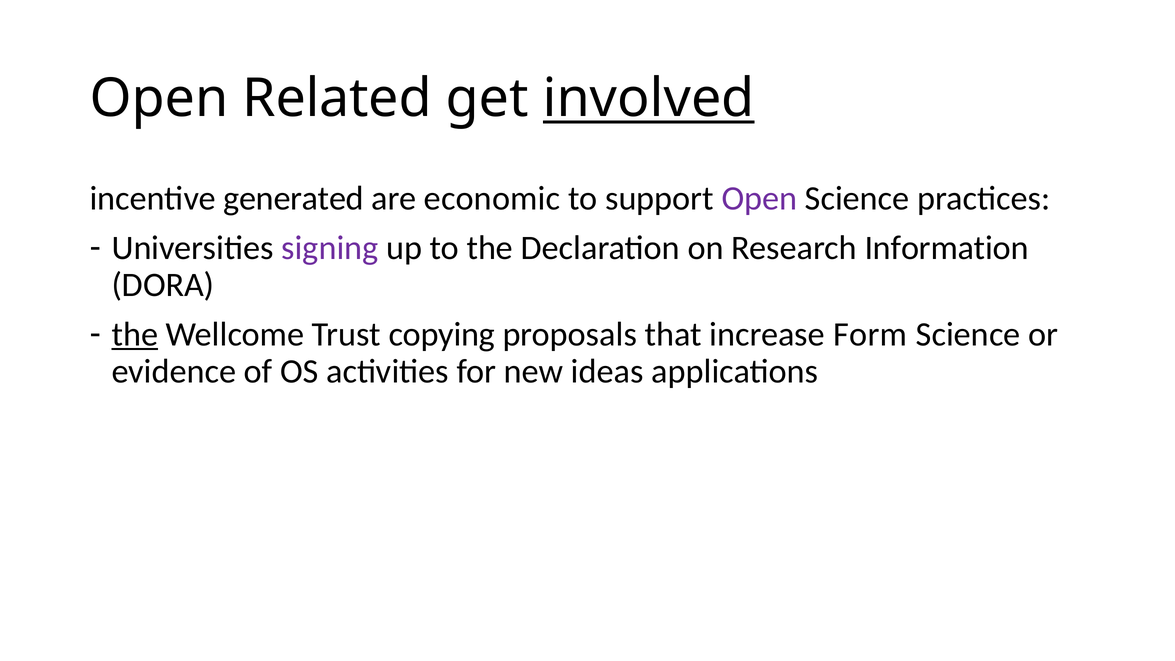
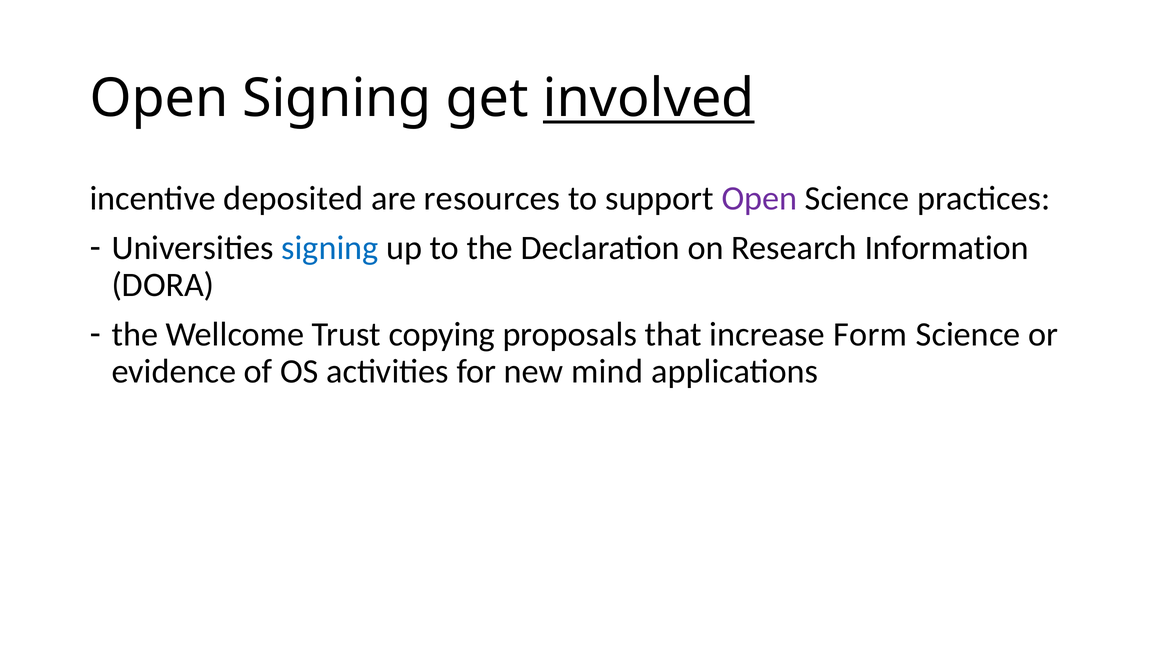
Open Related: Related -> Signing (337, 99)
generated: generated -> deposited (293, 199)
economic: economic -> resources (492, 199)
signing colour: purple -> blue (330, 248)
the underline: present -> none (135, 334)
ideas: ideas -> mind (607, 371)
